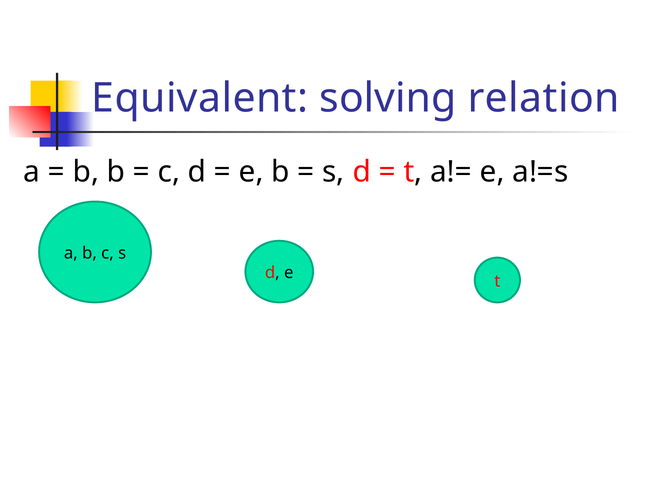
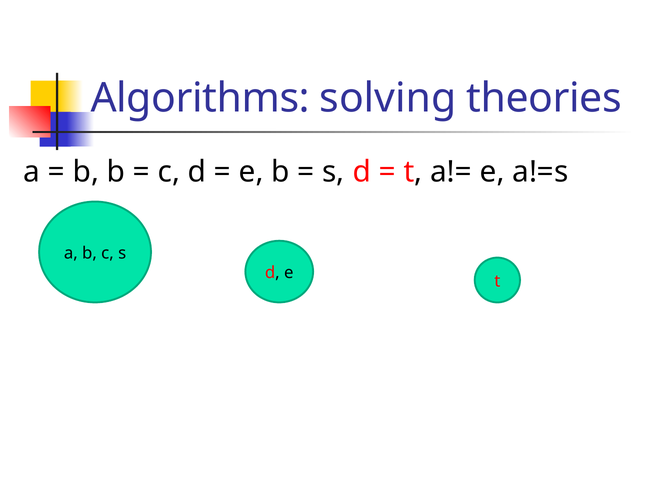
Equivalent: Equivalent -> Algorithms (200, 98)
relation: relation -> theories (544, 98)
